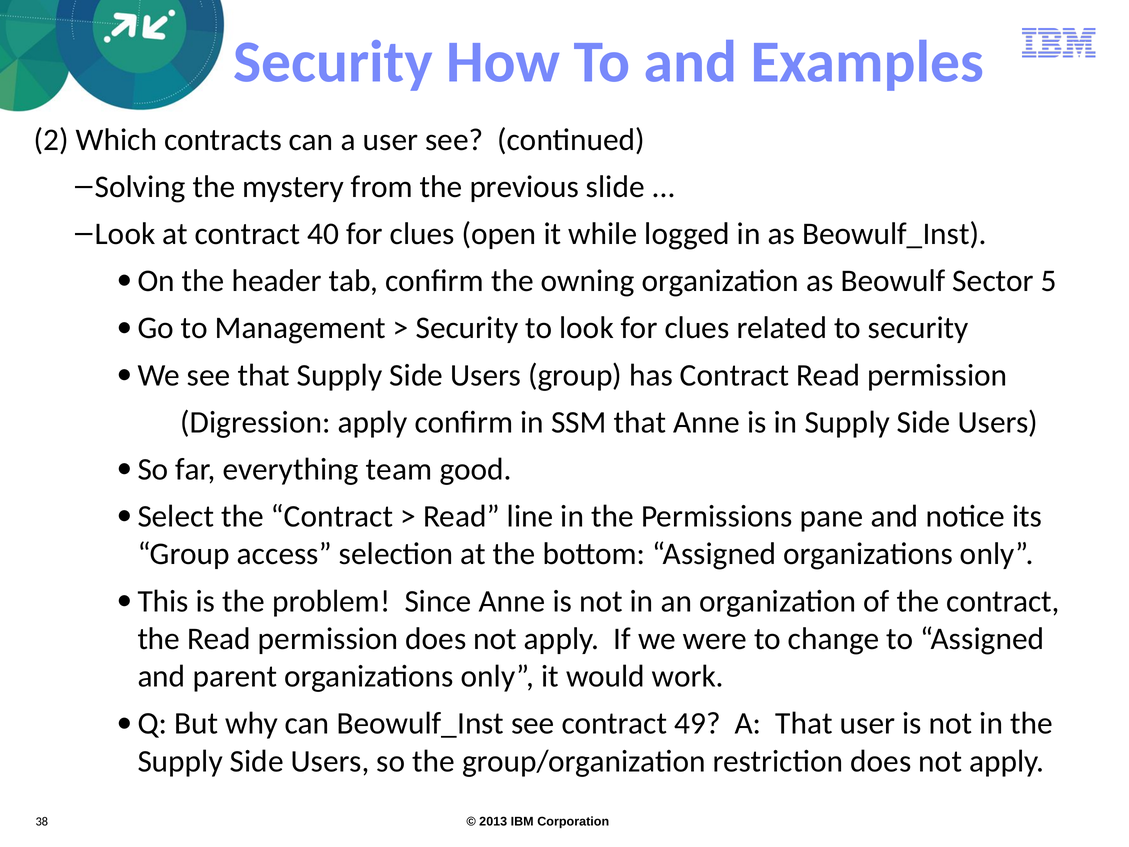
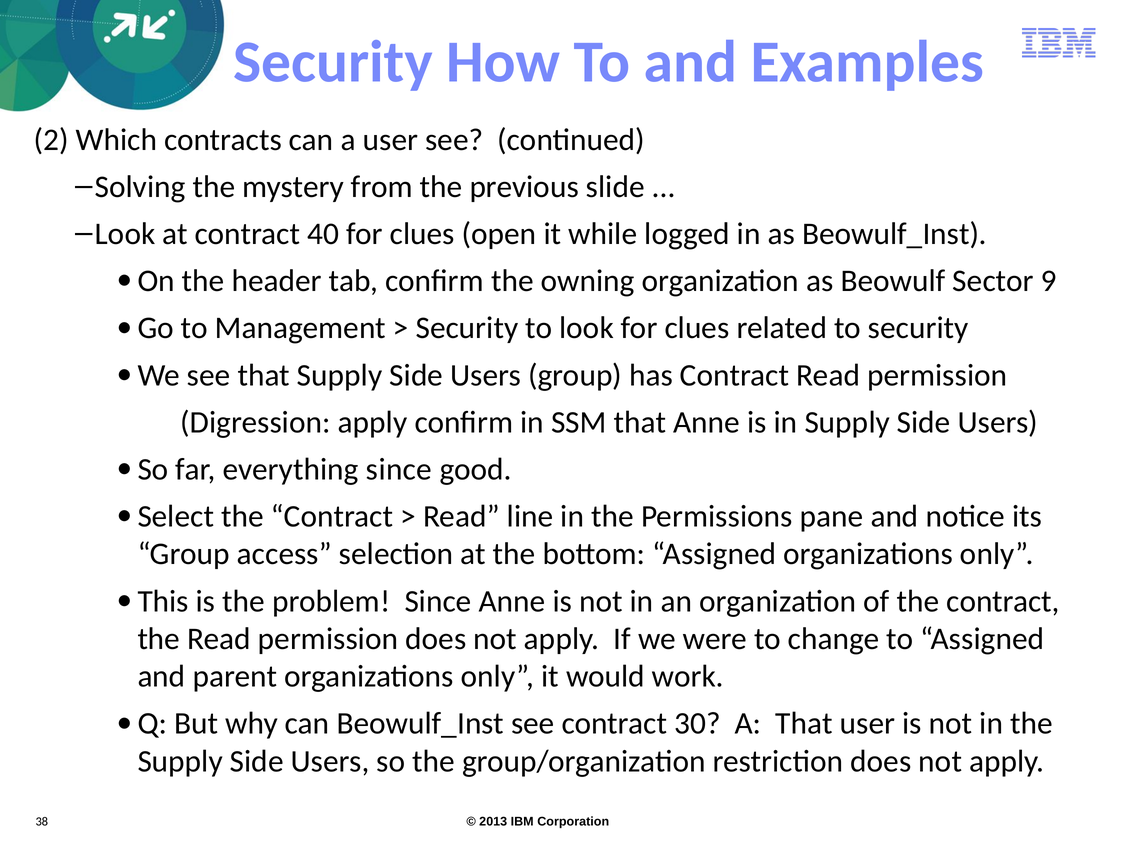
5: 5 -> 9 (1049, 281)
everything team: team -> since (399, 469)
49: 49 -> 30 (697, 723)
